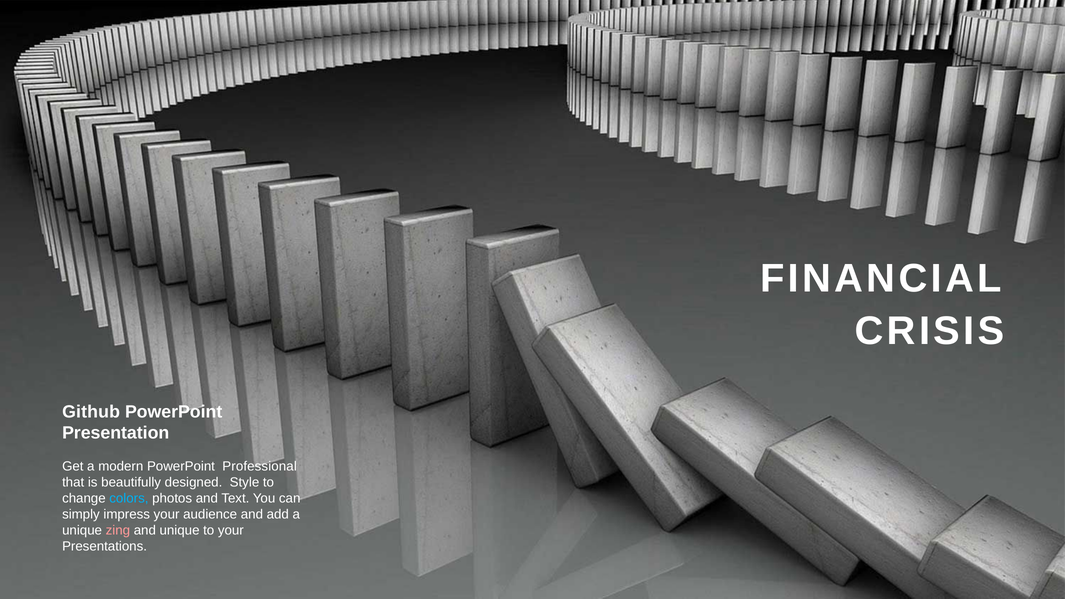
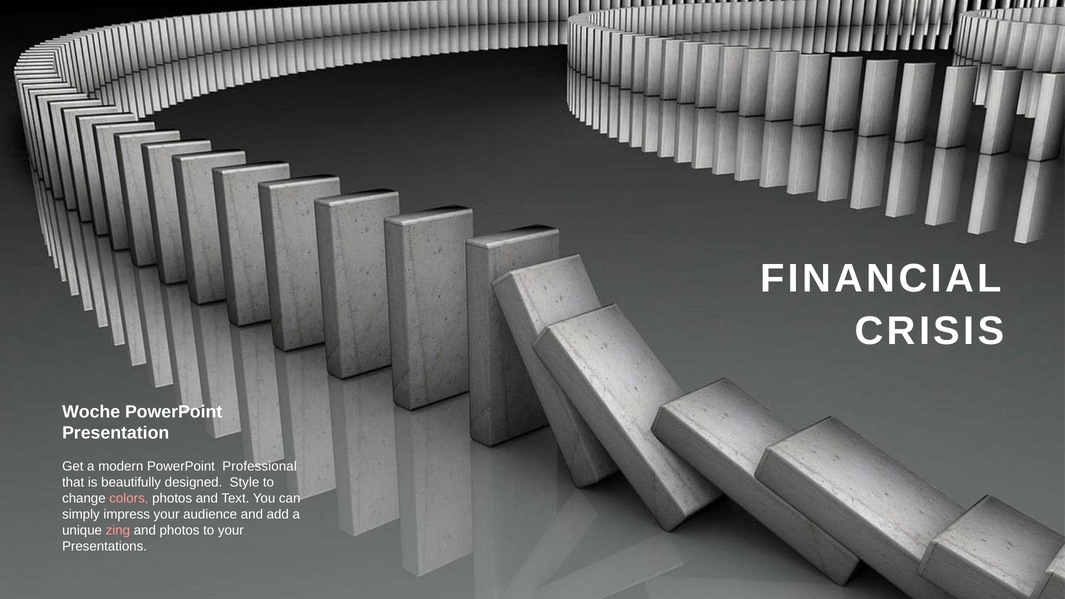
Github: Github -> Woche (91, 412)
colors colour: light blue -> pink (129, 498)
and unique: unique -> photos (180, 530)
